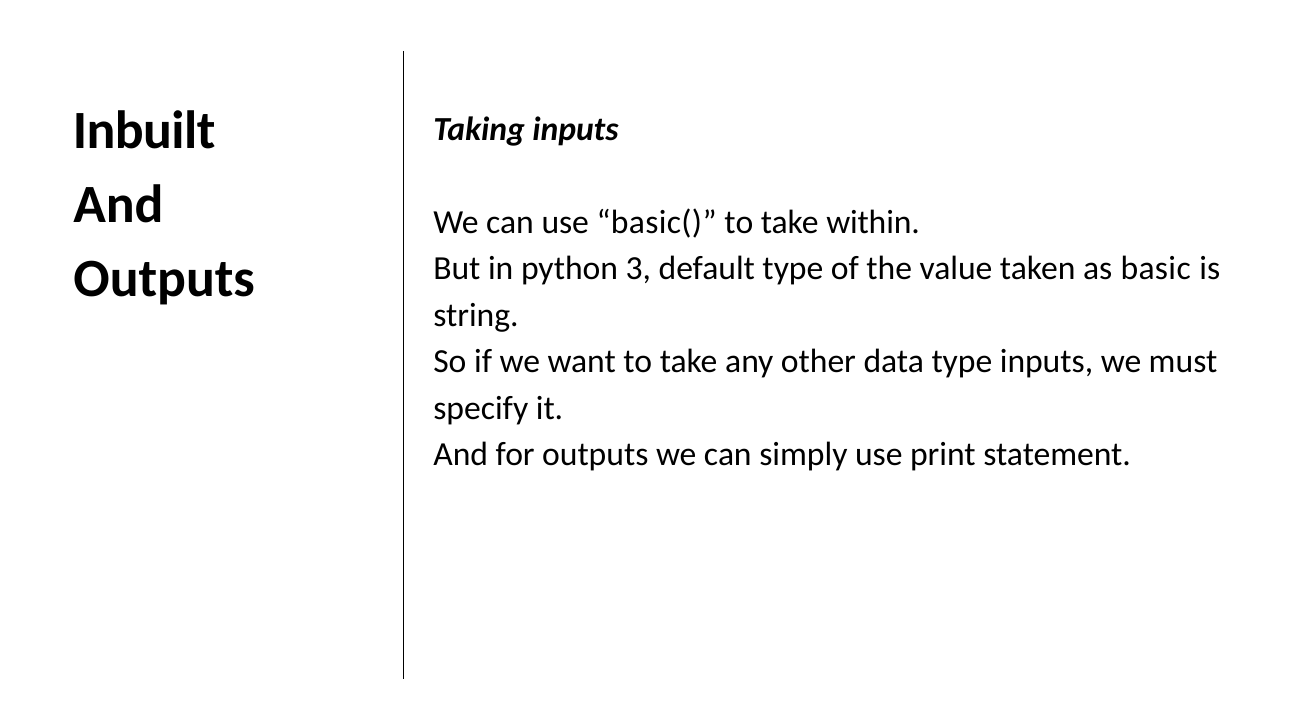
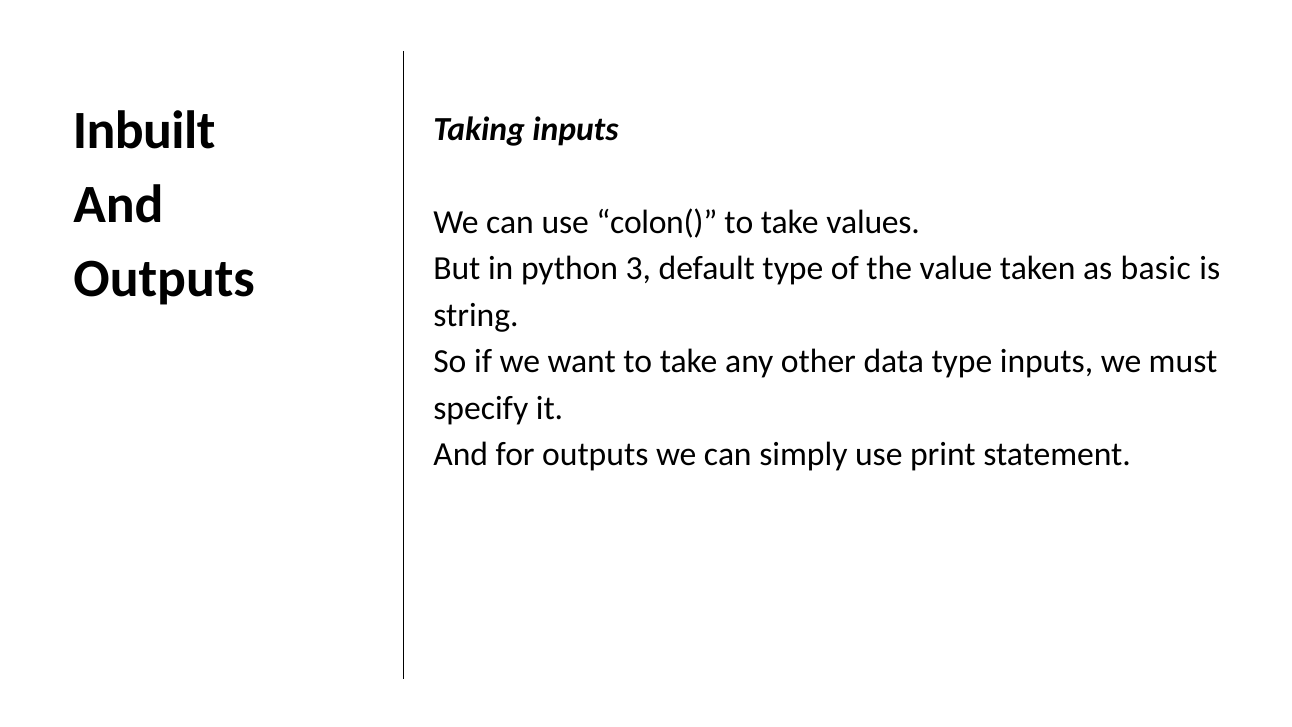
basic(: basic( -> colon( (657, 222)
within: within -> values (873, 222)
